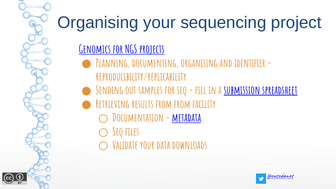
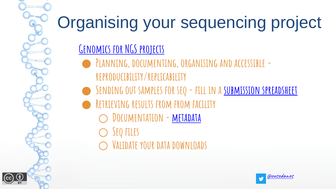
identifier: identifier -> accessible (250, 63)
